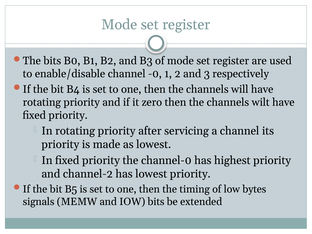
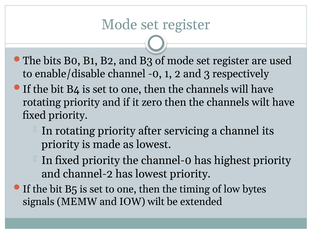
IOW bits: bits -> wilt (156, 202)
